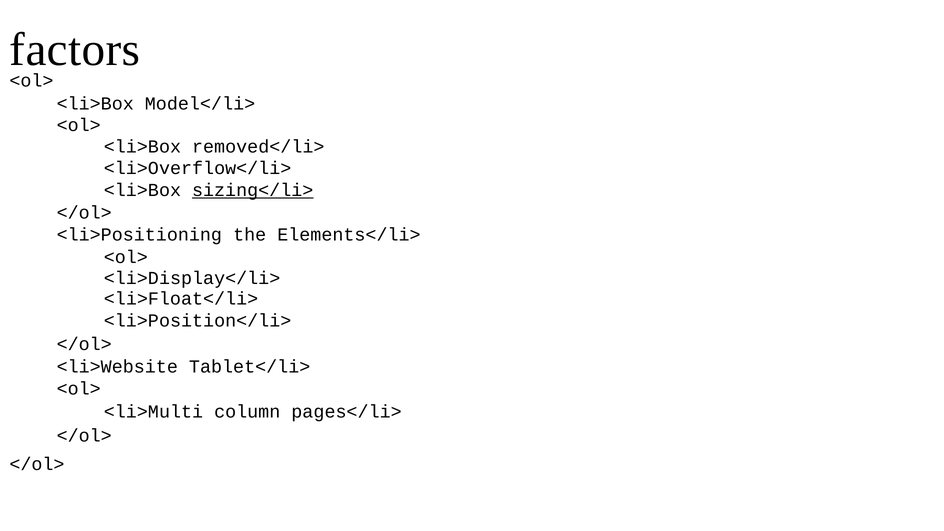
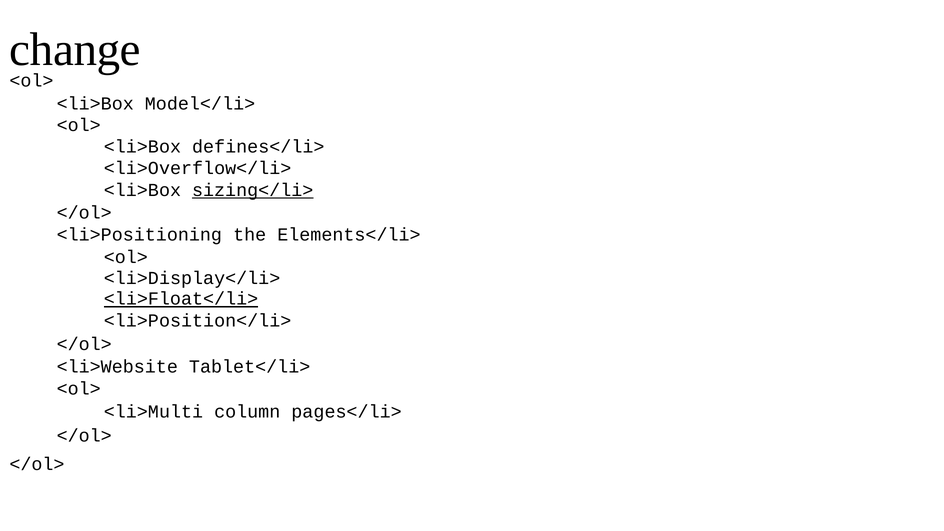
factors: factors -> change (75, 50)
removed</li>: removed</li> -> defines</li> (258, 147)
<li>Float</li> underline: none -> present (181, 299)
